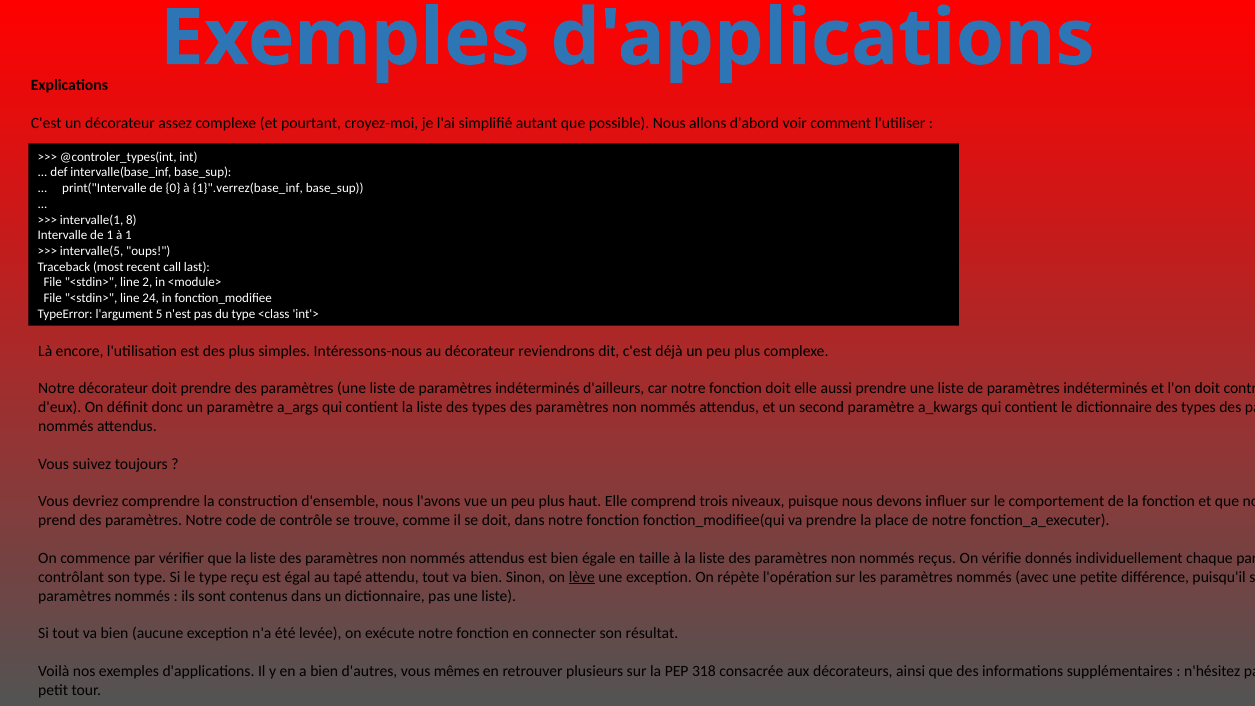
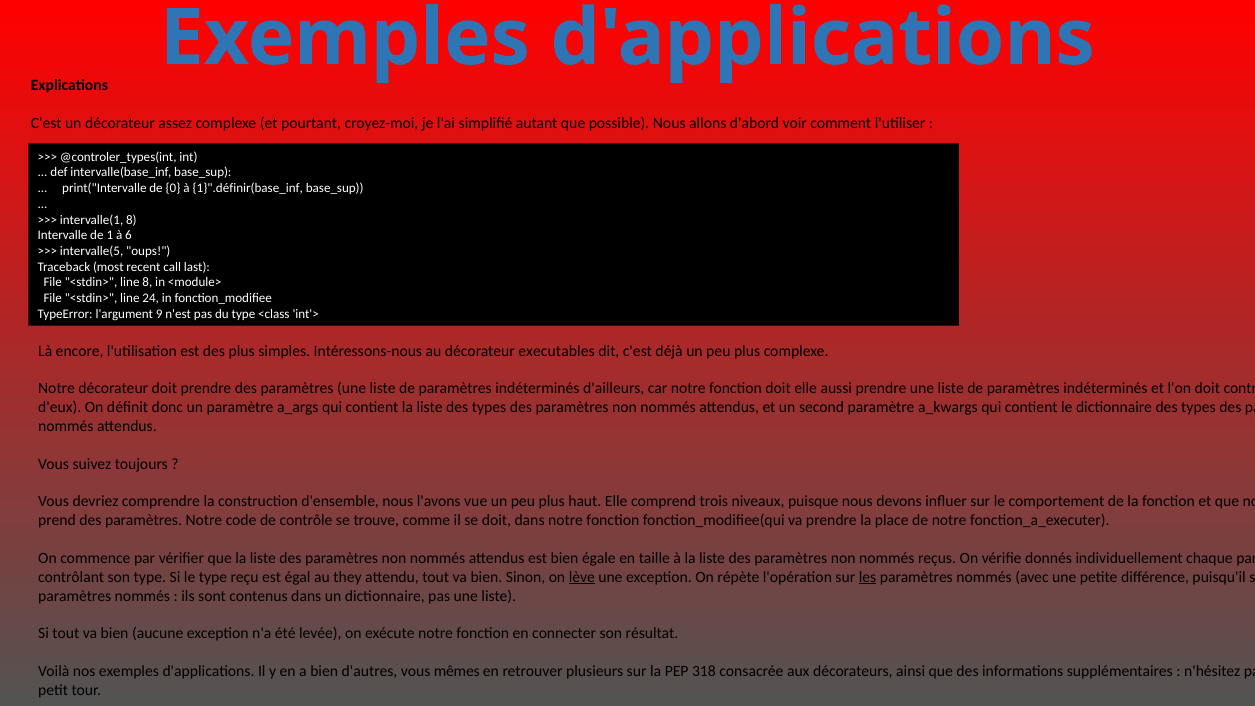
1}".verrez(base_inf: 1}".verrez(base_inf -> 1}".définir(base_inf (248, 188)
à 1: 1 -> 6 (129, 235)
line 2: 2 -> 8 (147, 283)
5: 5 -> 9 (159, 314)
reviendrons: reviendrons -> executables (557, 351)
tapé: tapé -> they (348, 577)
les underline: none -> present (868, 577)
